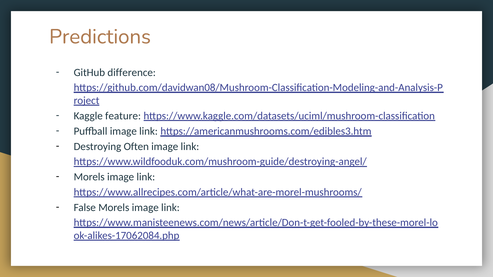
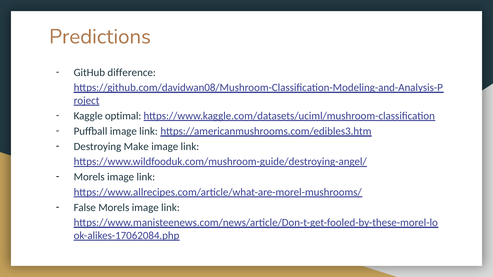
feature: feature -> optimal (123, 116)
Often: Often -> Make (136, 147)
